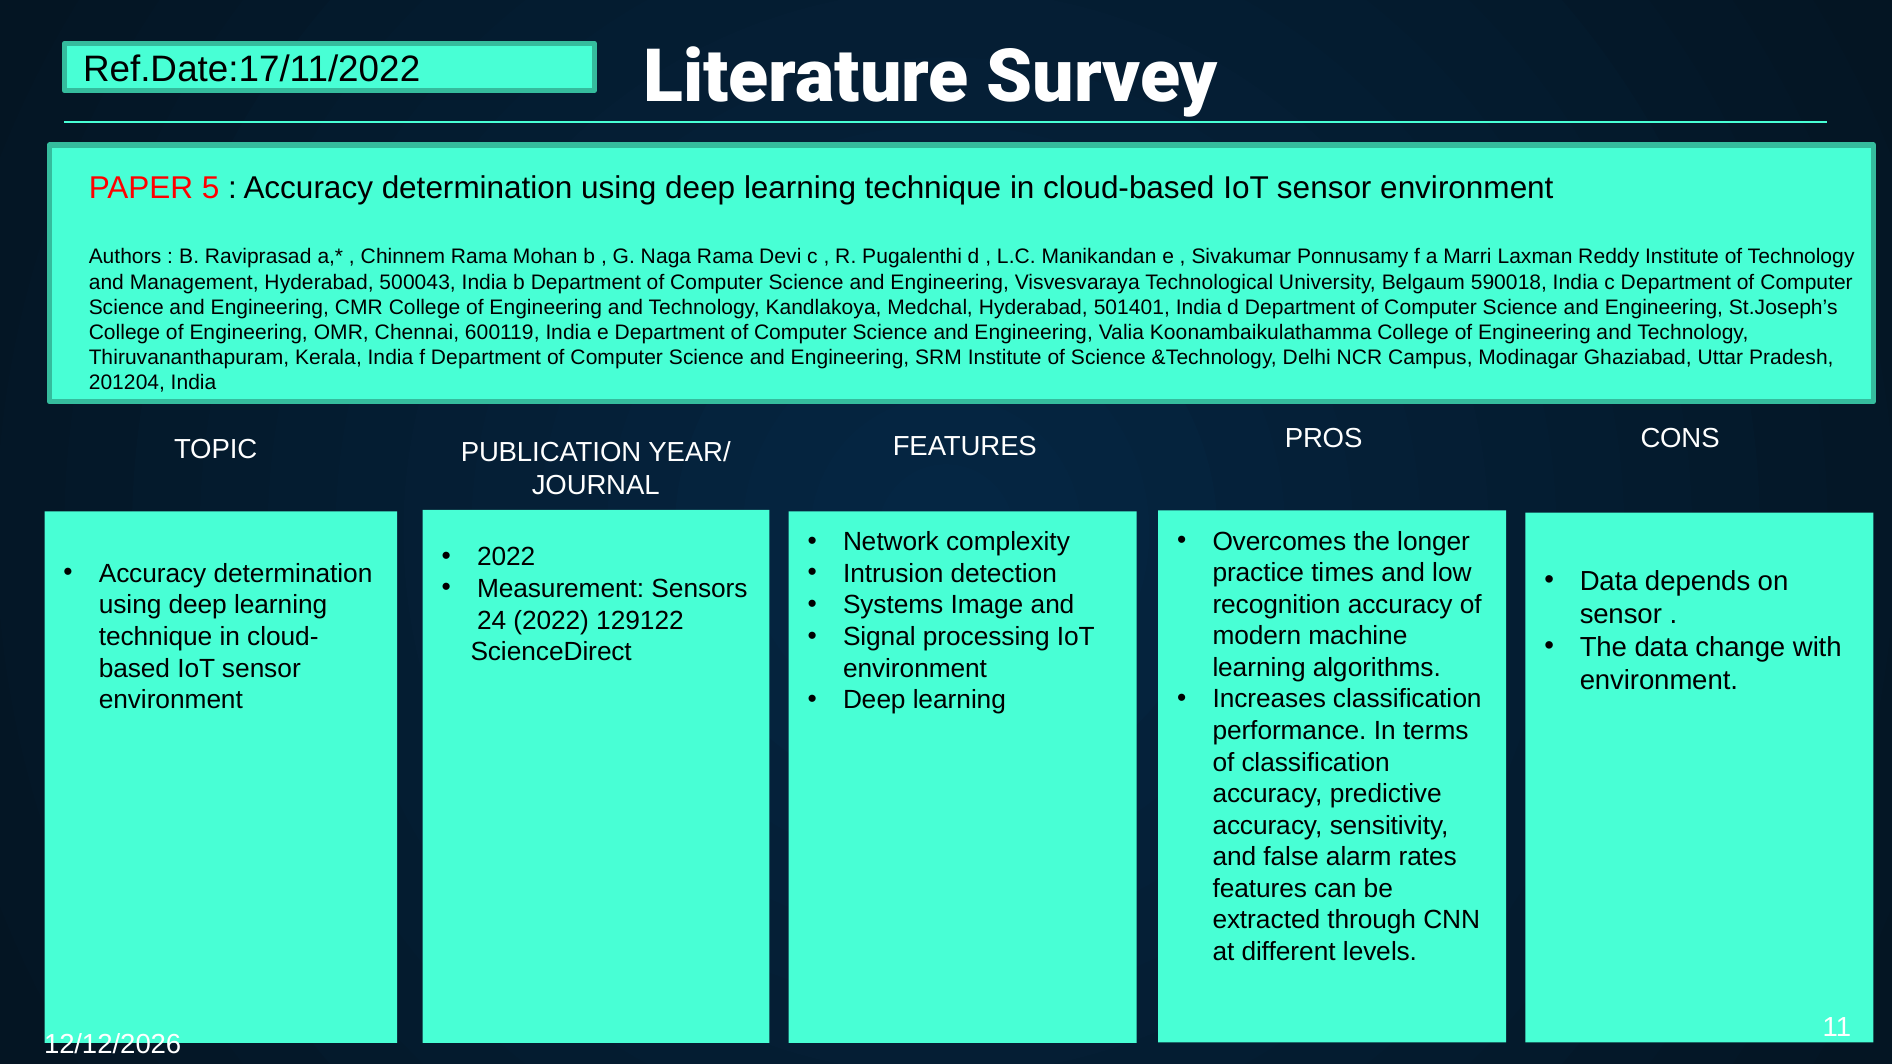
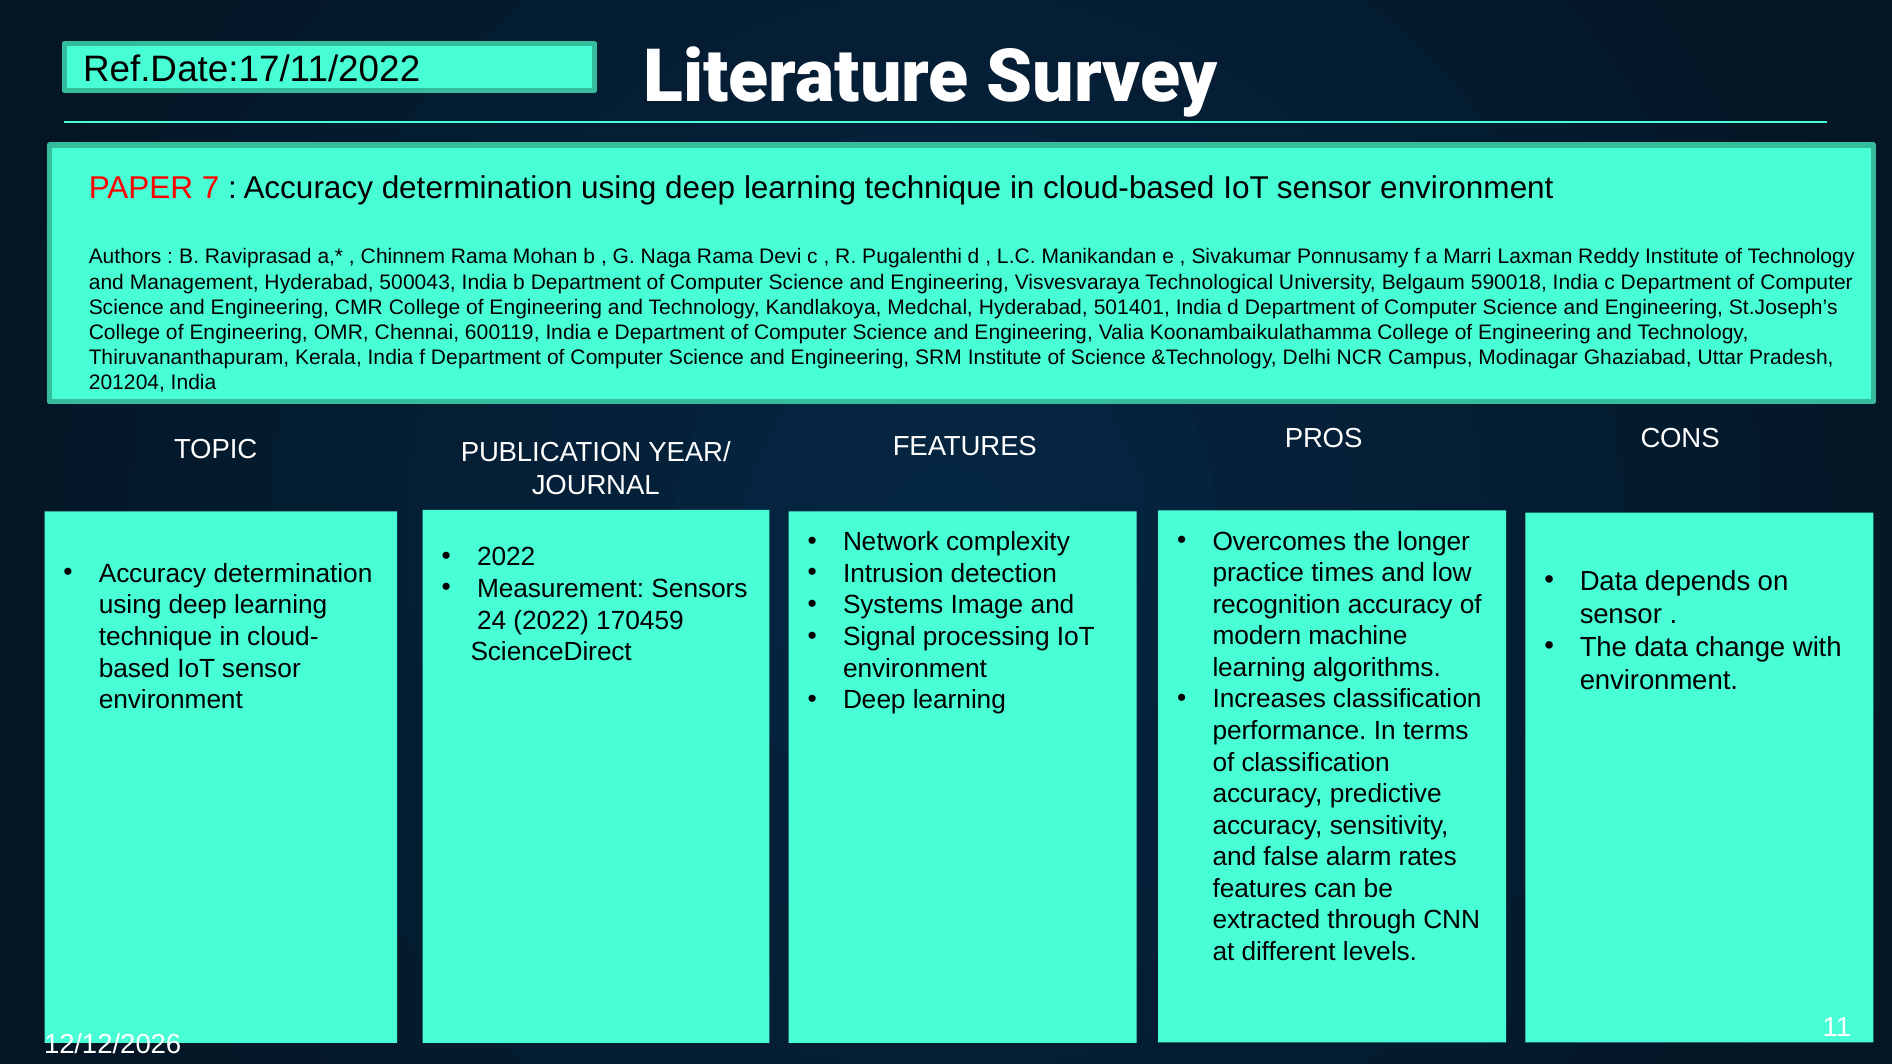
5: 5 -> 7 (211, 188)
129122: 129122 -> 170459 (640, 621)
